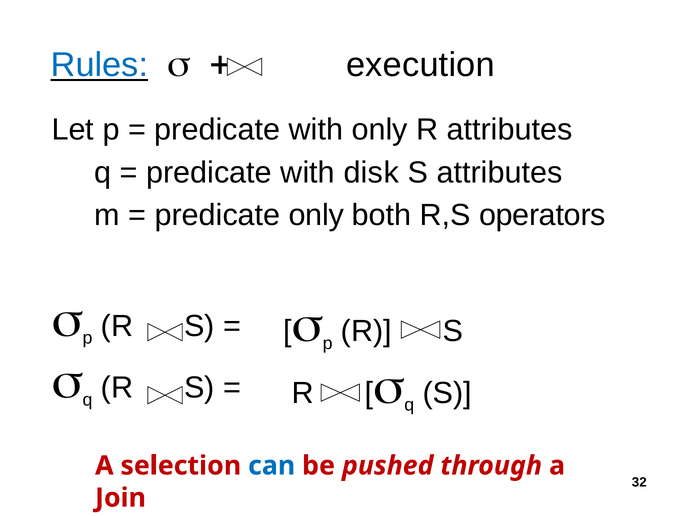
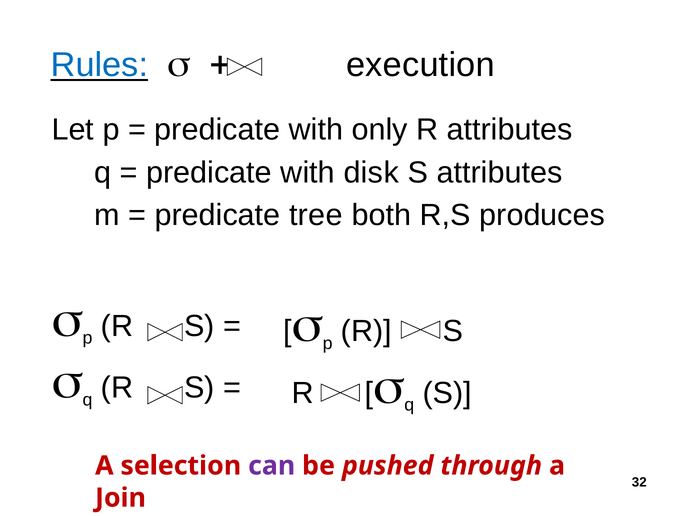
predicate only: only -> tree (316, 215)
operators: operators -> produces (542, 215)
can colour: blue -> purple (272, 466)
